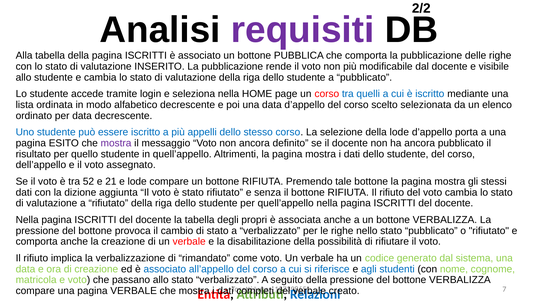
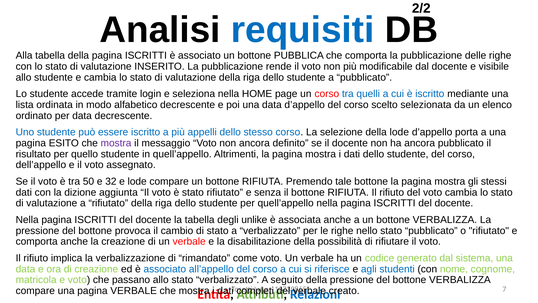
requisiti colour: purple -> blue (303, 30)
52: 52 -> 50 (88, 181)
21: 21 -> 32 (111, 181)
propri: propri -> unlike (254, 220)
